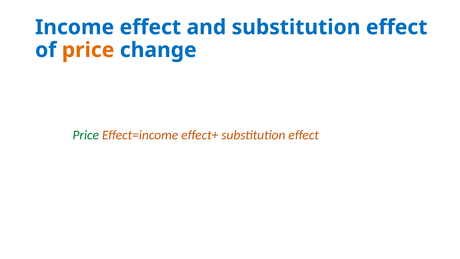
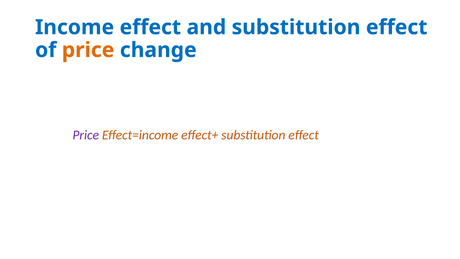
Price colour: green -> purple (86, 135)
